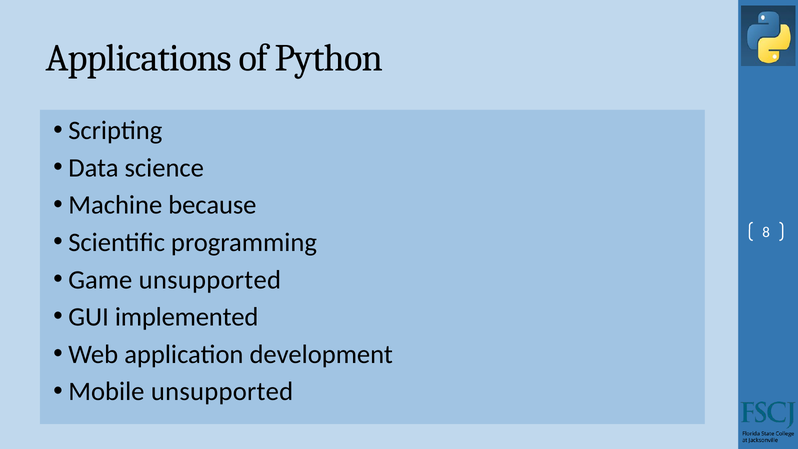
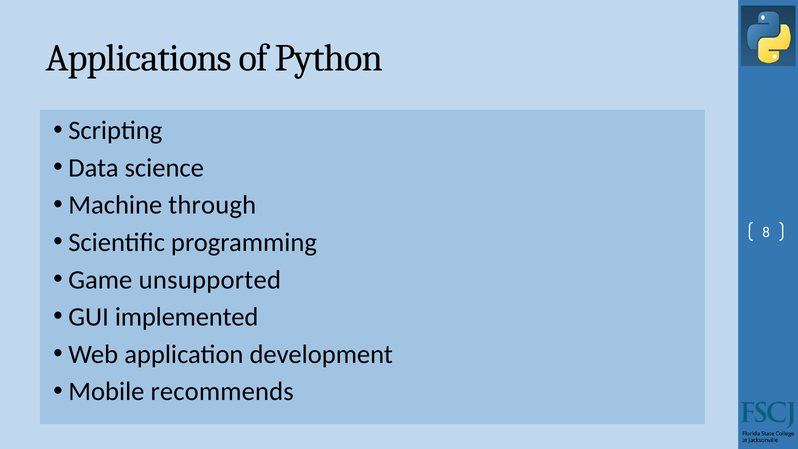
because: because -> through (212, 205)
Mobile unsupported: unsupported -> recommends (222, 392)
